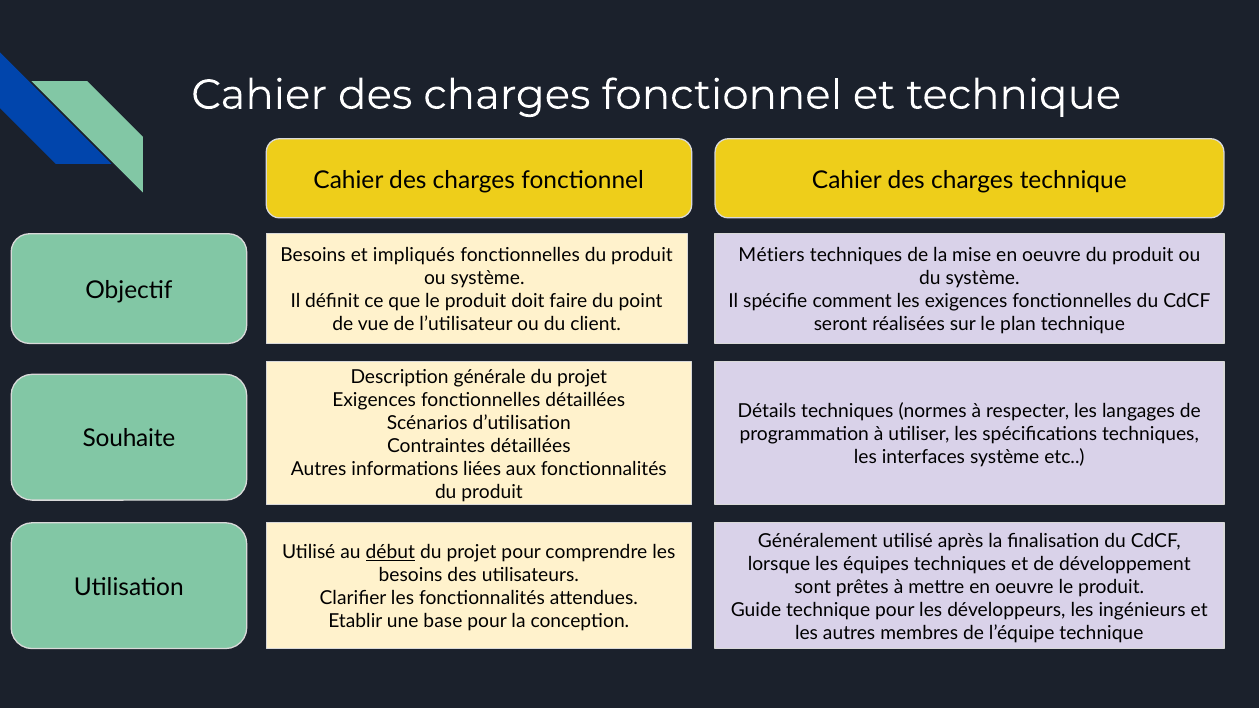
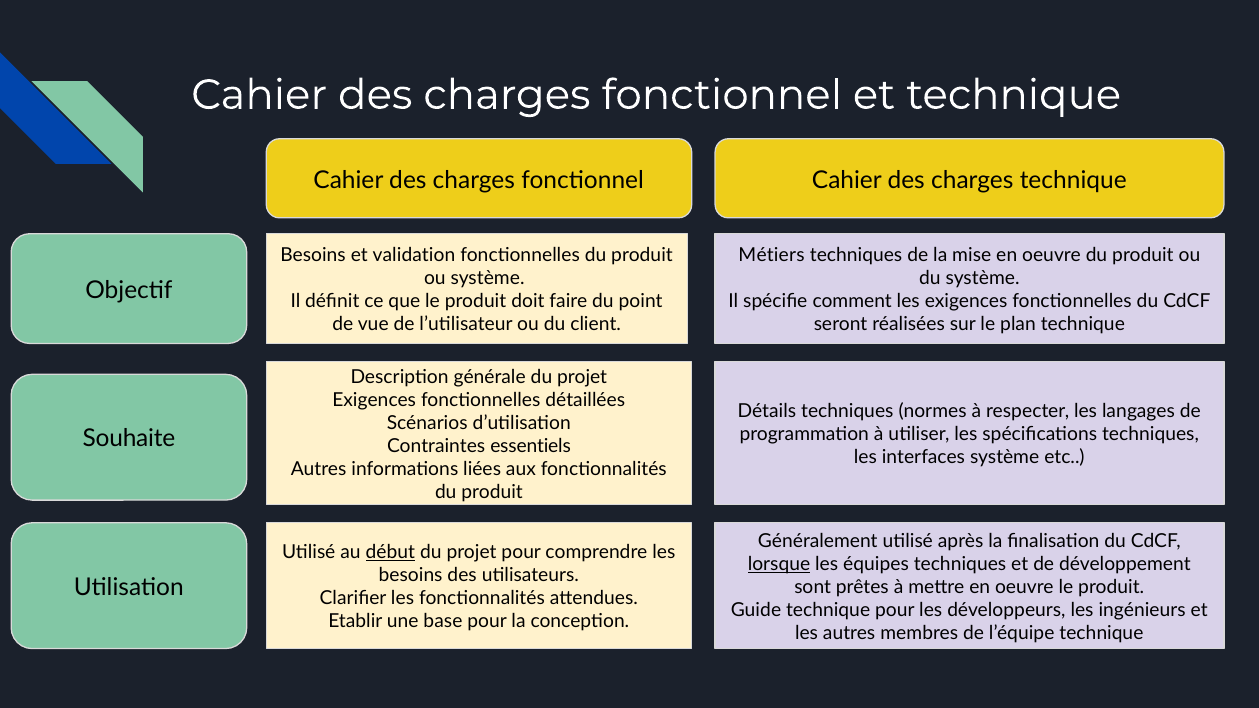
impliqués: impliqués -> validation (414, 255)
Contraintes détaillées: détaillées -> essentiels (531, 446)
lorsque underline: none -> present (779, 564)
